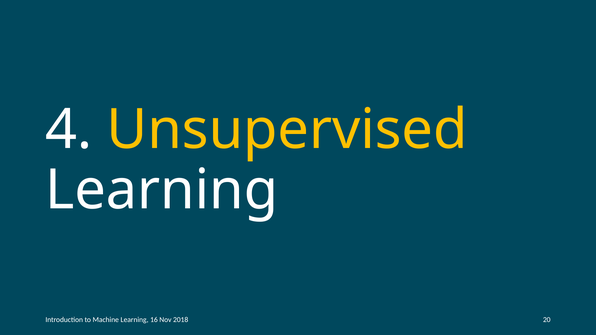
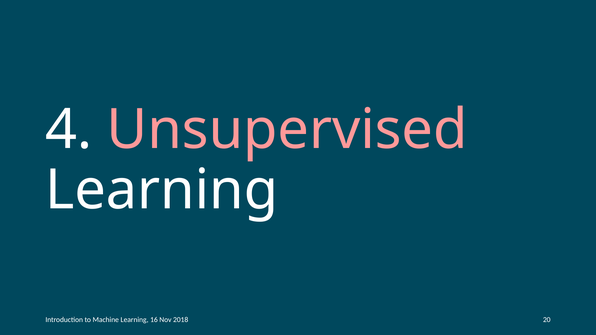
Unsupervised colour: yellow -> pink (287, 130)
